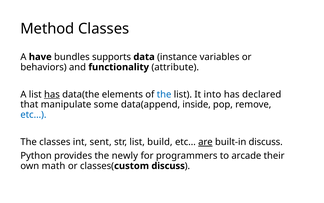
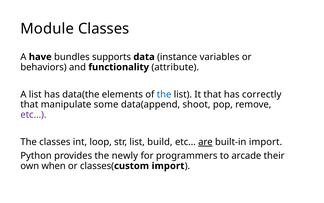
Method: Method -> Module (47, 29)
has underline: present -> none (52, 94)
It into: into -> that (212, 94)
declared: declared -> correctly (262, 94)
inside: inside -> shoot (196, 104)
etc… colour: blue -> purple (33, 115)
sent: sent -> loop (101, 142)
built-in discuss: discuss -> import (266, 142)
math: math -> when (54, 166)
custom discuss: discuss -> import (168, 166)
